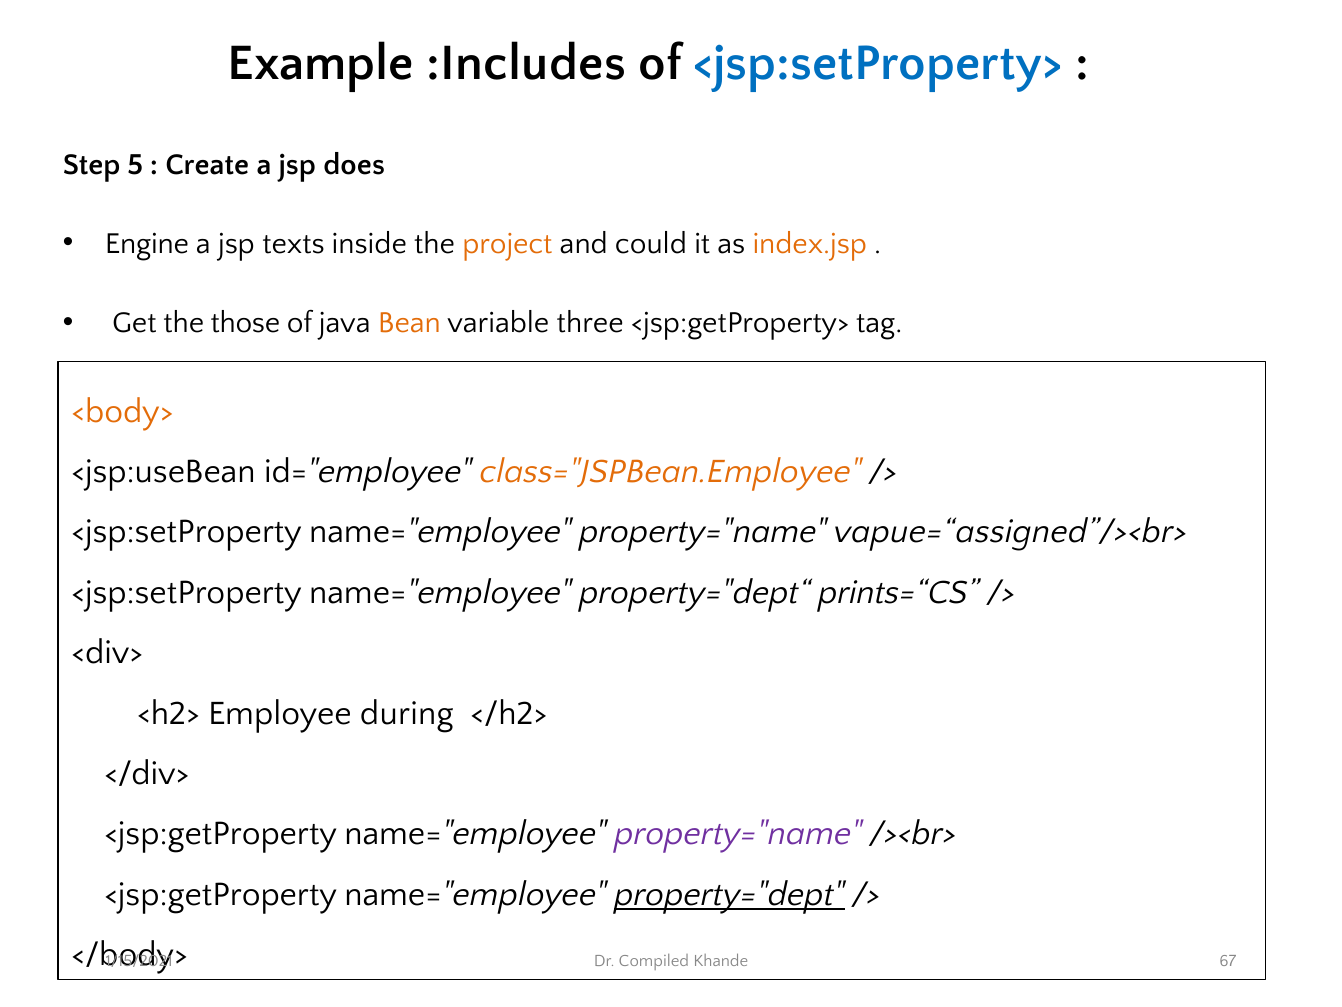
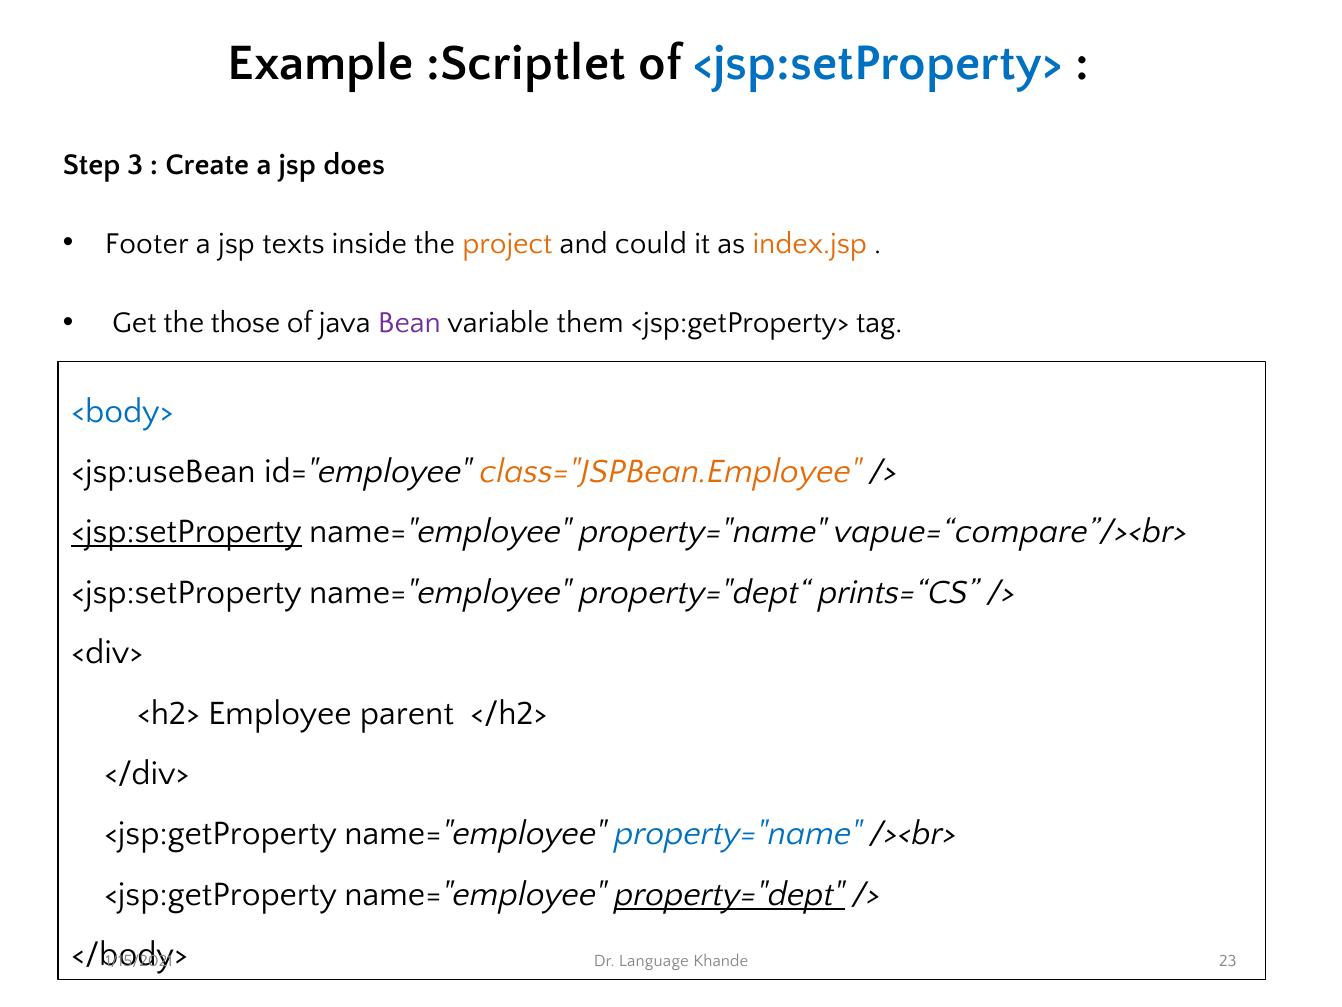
:Includes: :Includes -> :Scriptlet (526, 63)
5: 5 -> 3 (135, 164)
Engine: Engine -> Footer (147, 243)
Bean colour: orange -> purple (409, 323)
three: three -> them (590, 323)
<body> colour: orange -> blue (122, 411)
<jsp:setProperty underline: none -> present (187, 532)
vapue=“assigned”/><br>: vapue=“assigned”/><br> -> vapue=“compare”/><br> (1011, 532)
during: during -> parent (407, 713)
property="name colour: purple -> blue (738, 833)
Compiled: Compiled -> Language (654, 961)
67: 67 -> 23 (1228, 961)
